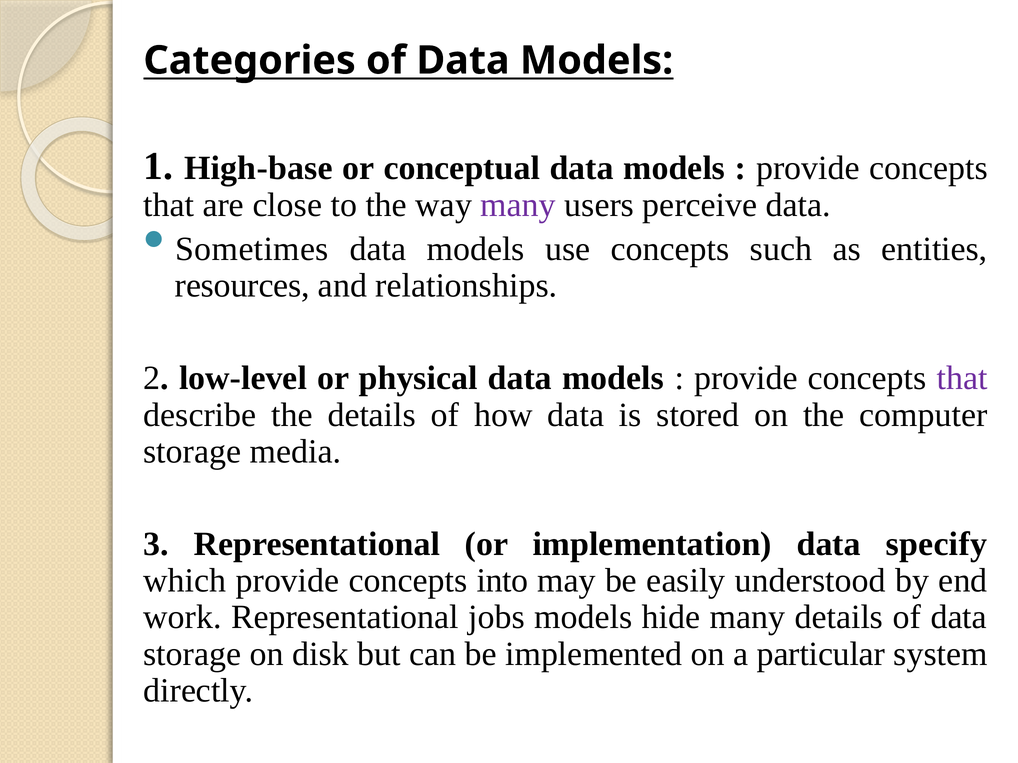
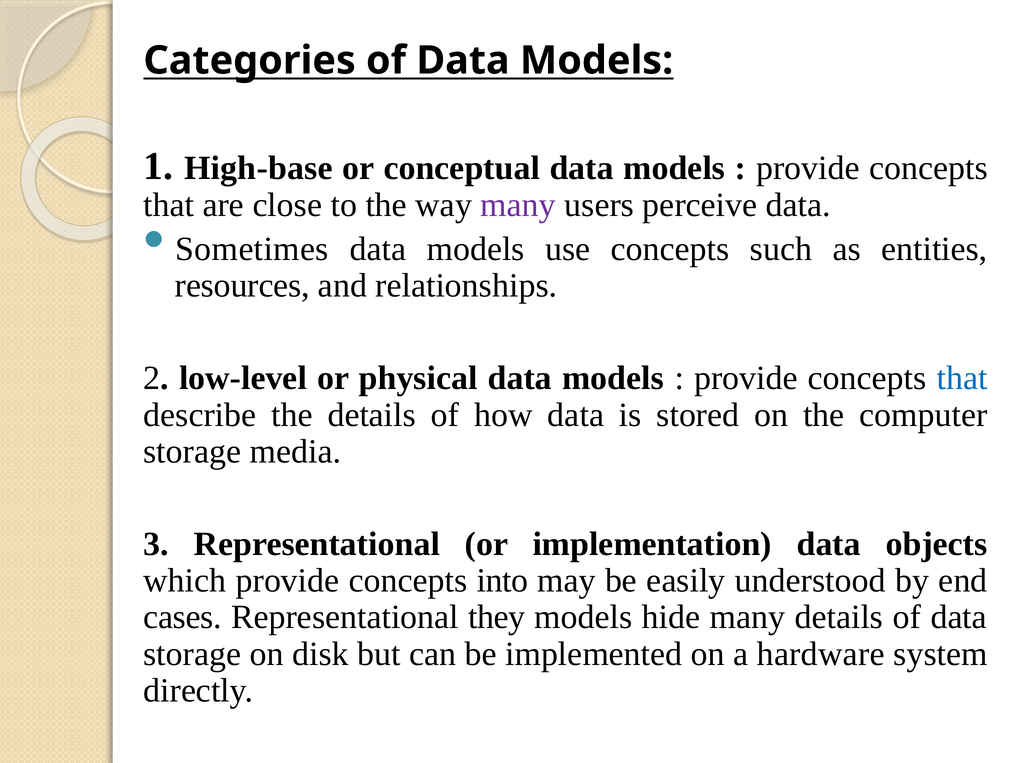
that colour: purple -> blue (962, 379)
specify: specify -> objects (937, 544)
work: work -> cases (183, 618)
jobs: jobs -> they (497, 618)
particular: particular -> hardware (821, 654)
